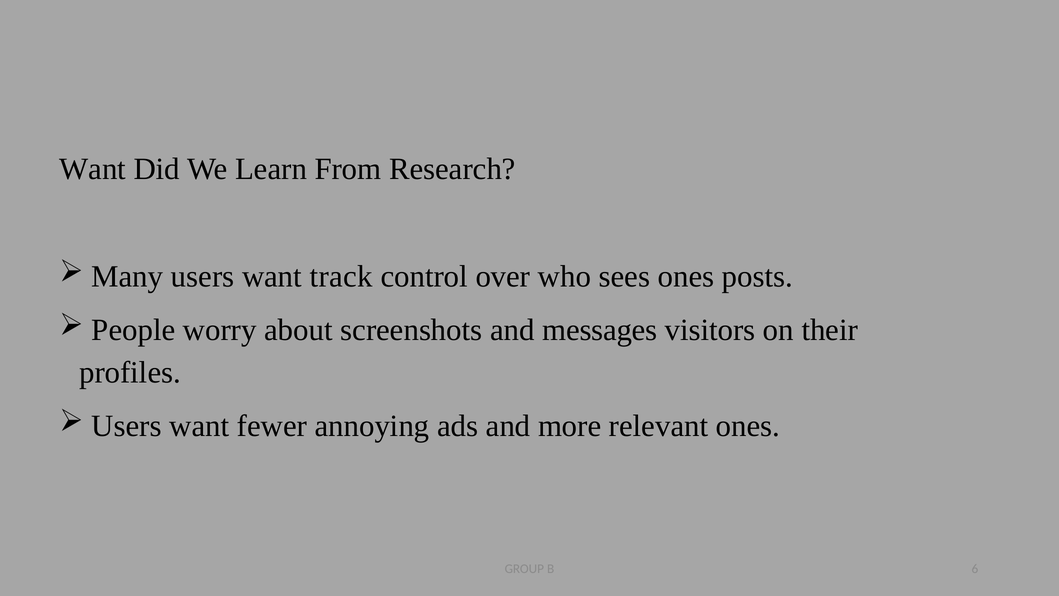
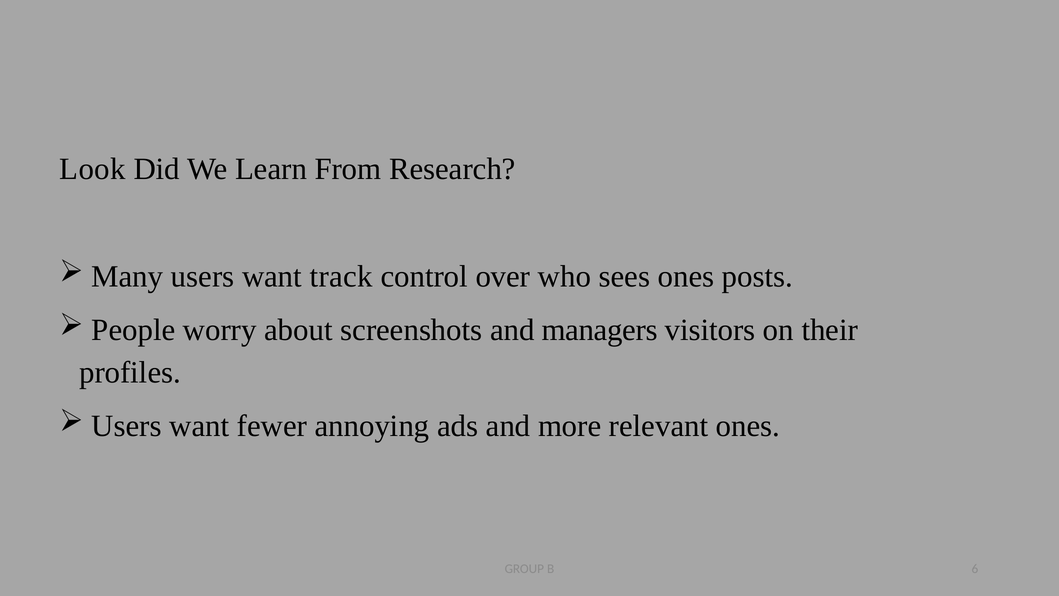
Want: Want -> Look (92, 169)
messages: messages -> managers (600, 330)
